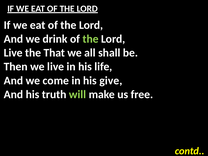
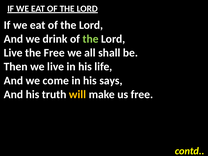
the That: That -> Free (54, 53)
give: give -> says (111, 81)
will colour: light green -> yellow (78, 94)
